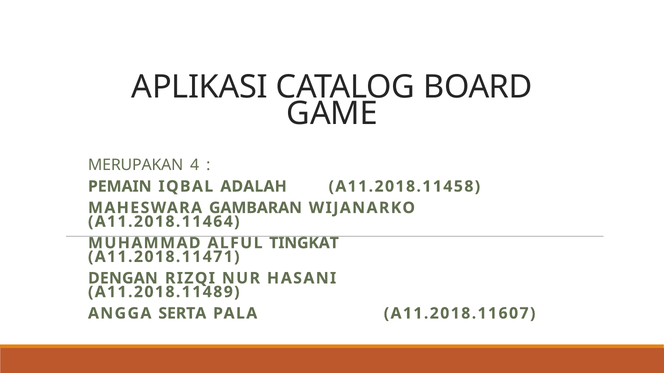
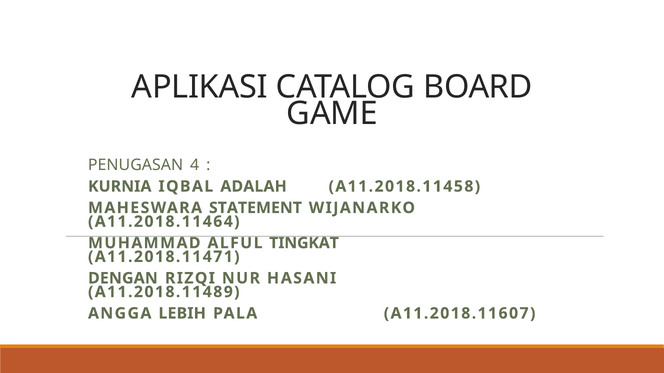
MERUPAKAN: MERUPAKAN -> PENUGASAN (136, 165)
PEMAIN: PEMAIN -> KURNIA (120, 187)
GAMBARAN: GAMBARAN -> STATEMENT (255, 208)
SERTA: SERTA -> LEBIH (182, 314)
